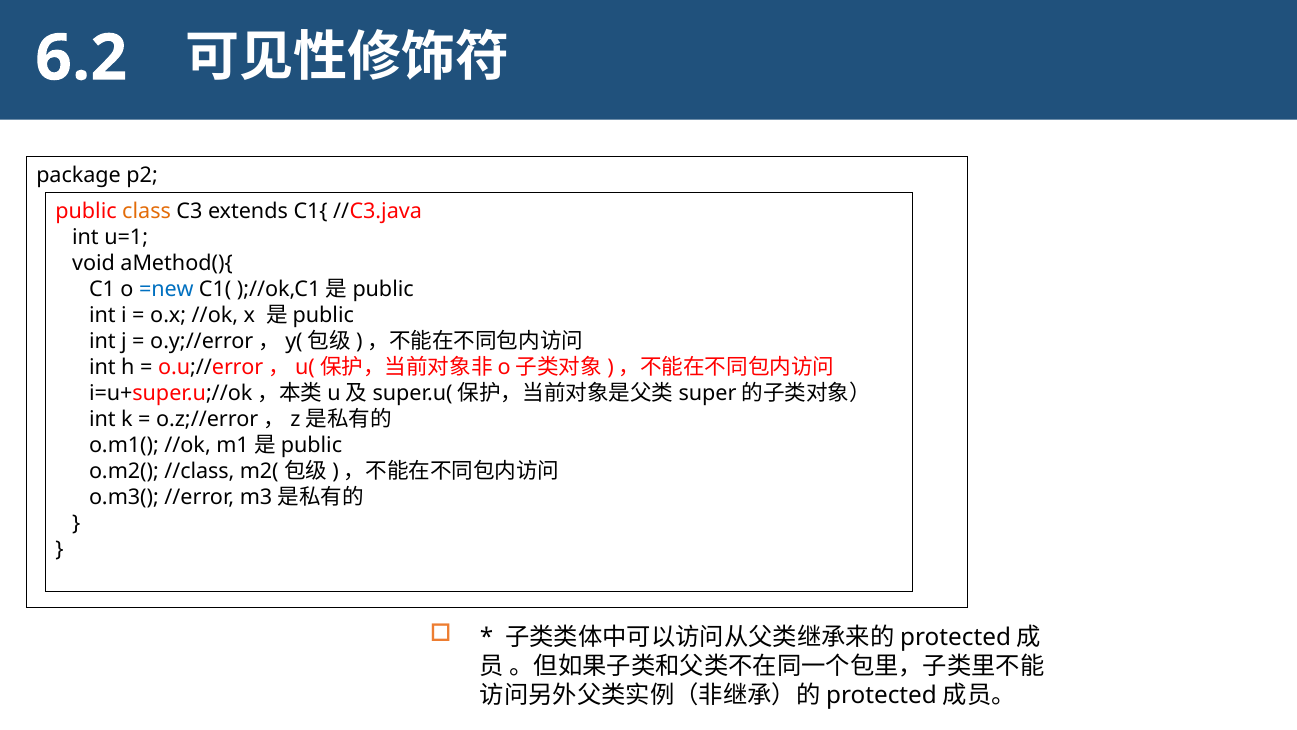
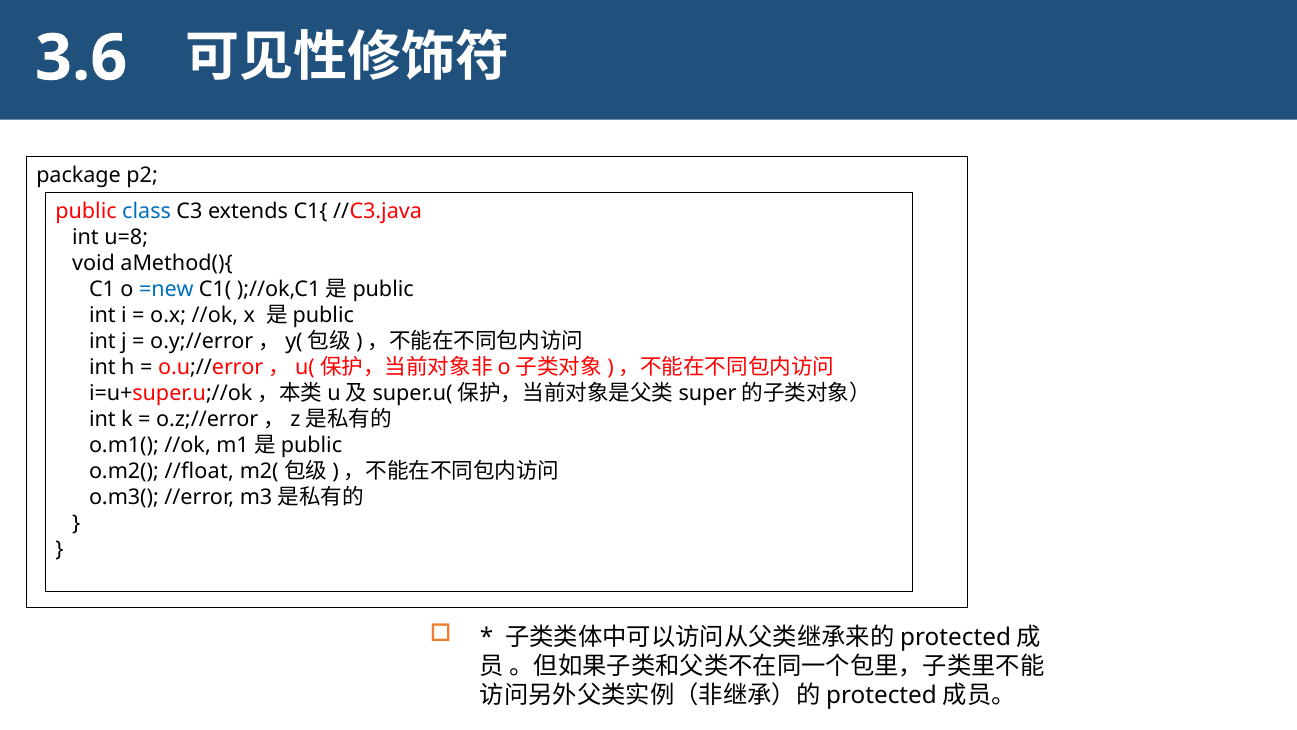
6.2: 6.2 -> 3.6 (81, 58)
class colour: orange -> blue (147, 212)
u=1: u=1 -> u=8 (126, 238)
//class: //class -> //float (199, 471)
